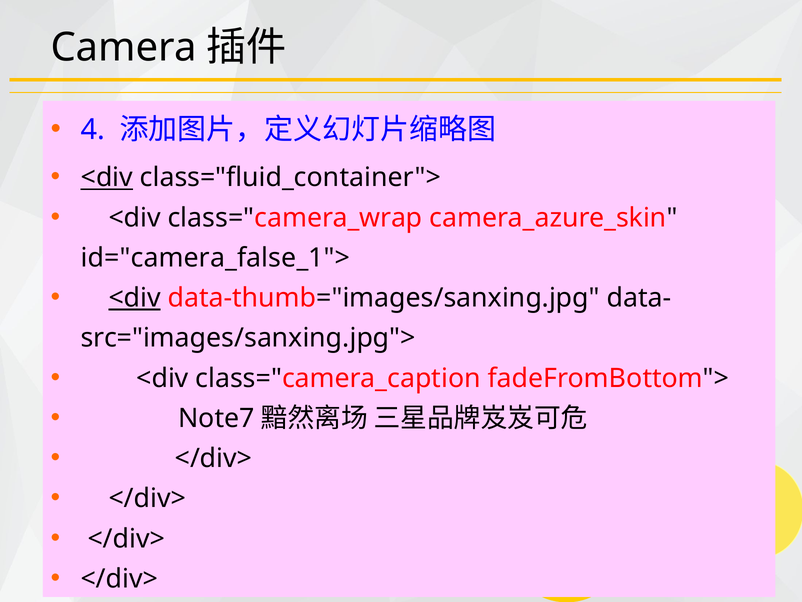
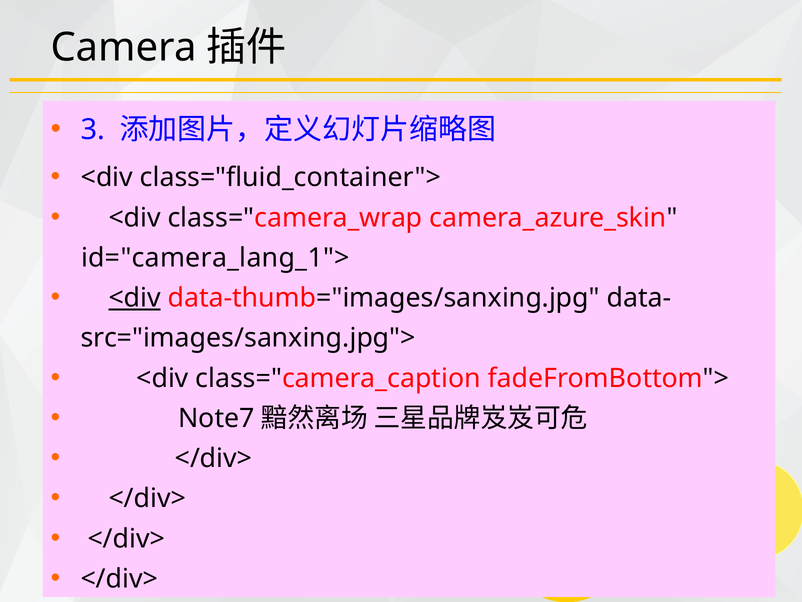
4: 4 -> 3 (93, 129)
<div underline: present -> none (107, 177)
id="camera_false_1">: id="camera_false_1"> -> id="camera_lang_1"> (215, 258)
